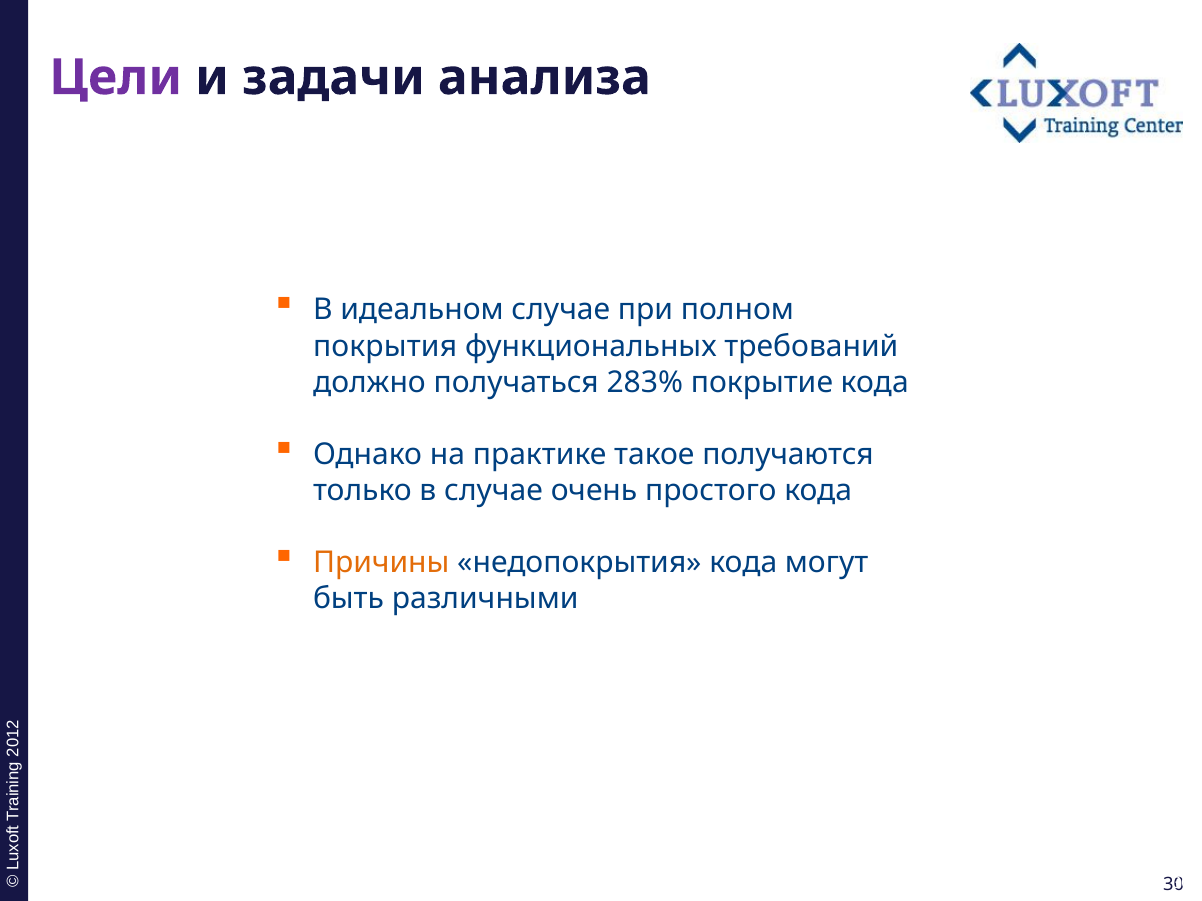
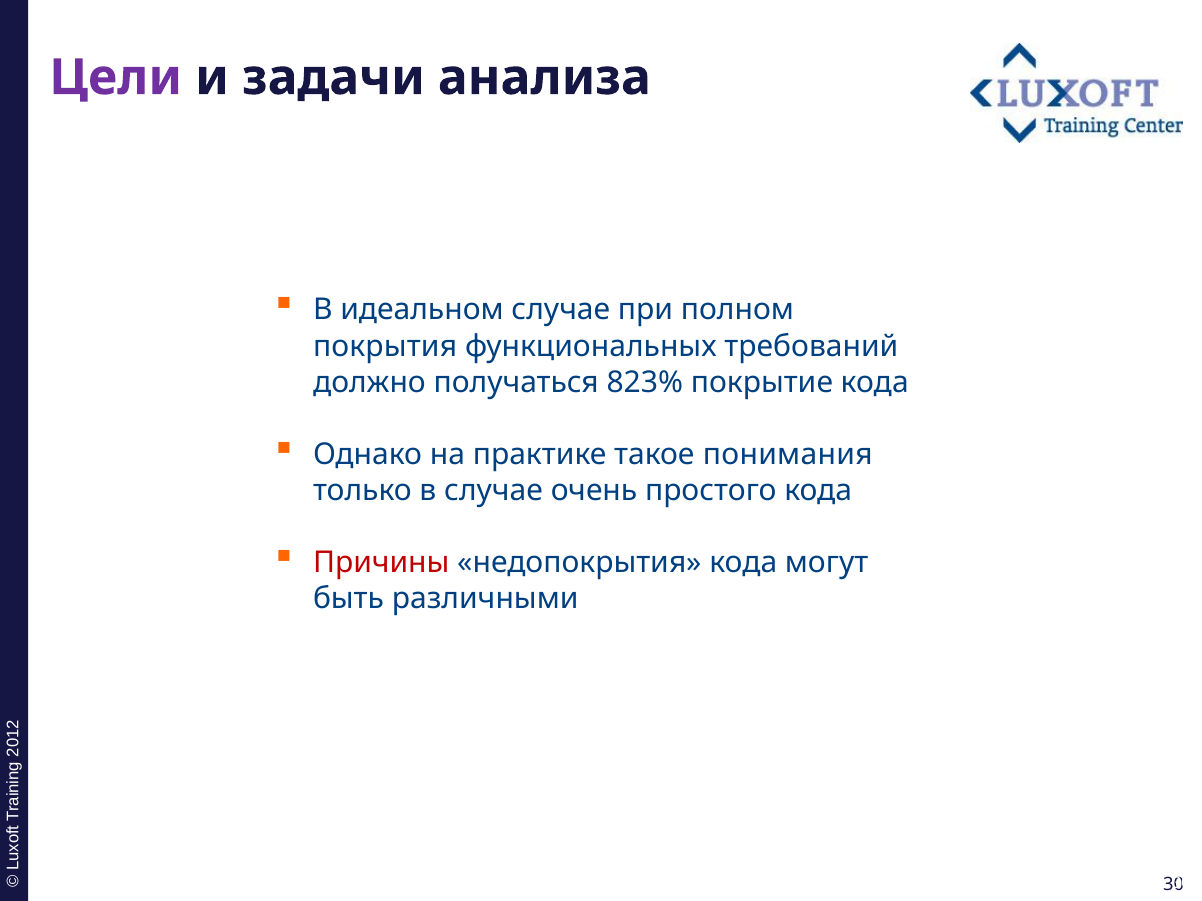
283%: 283% -> 823% (645, 382)
получаются: получаются -> понимания (788, 454)
Причины colour: orange -> red (381, 563)
